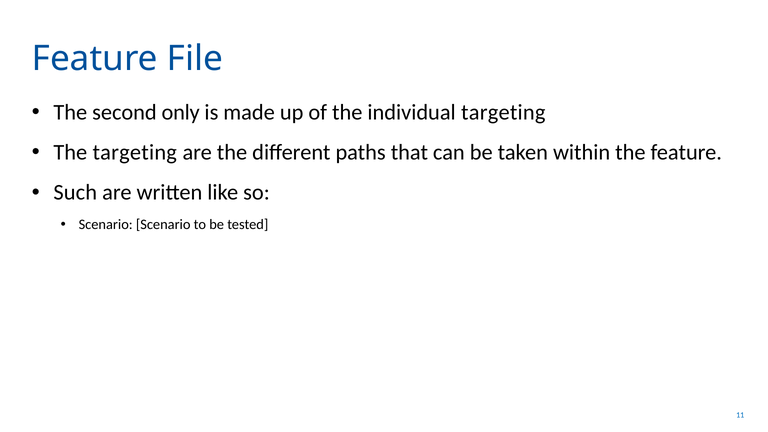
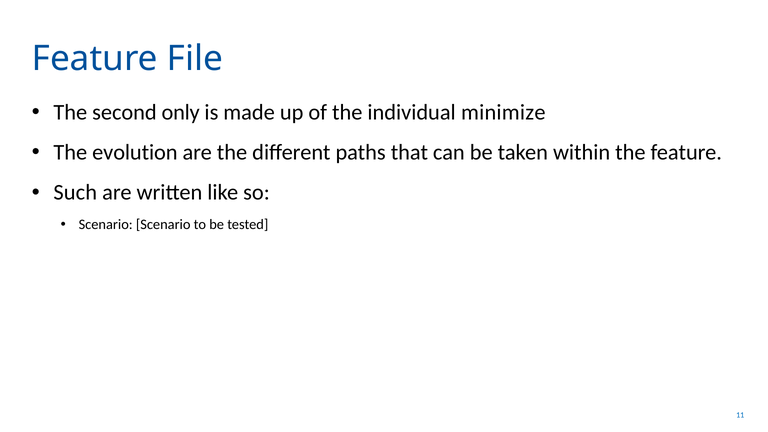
individual targeting: targeting -> minimize (503, 112)
The targeting: targeting -> evolution (135, 152)
